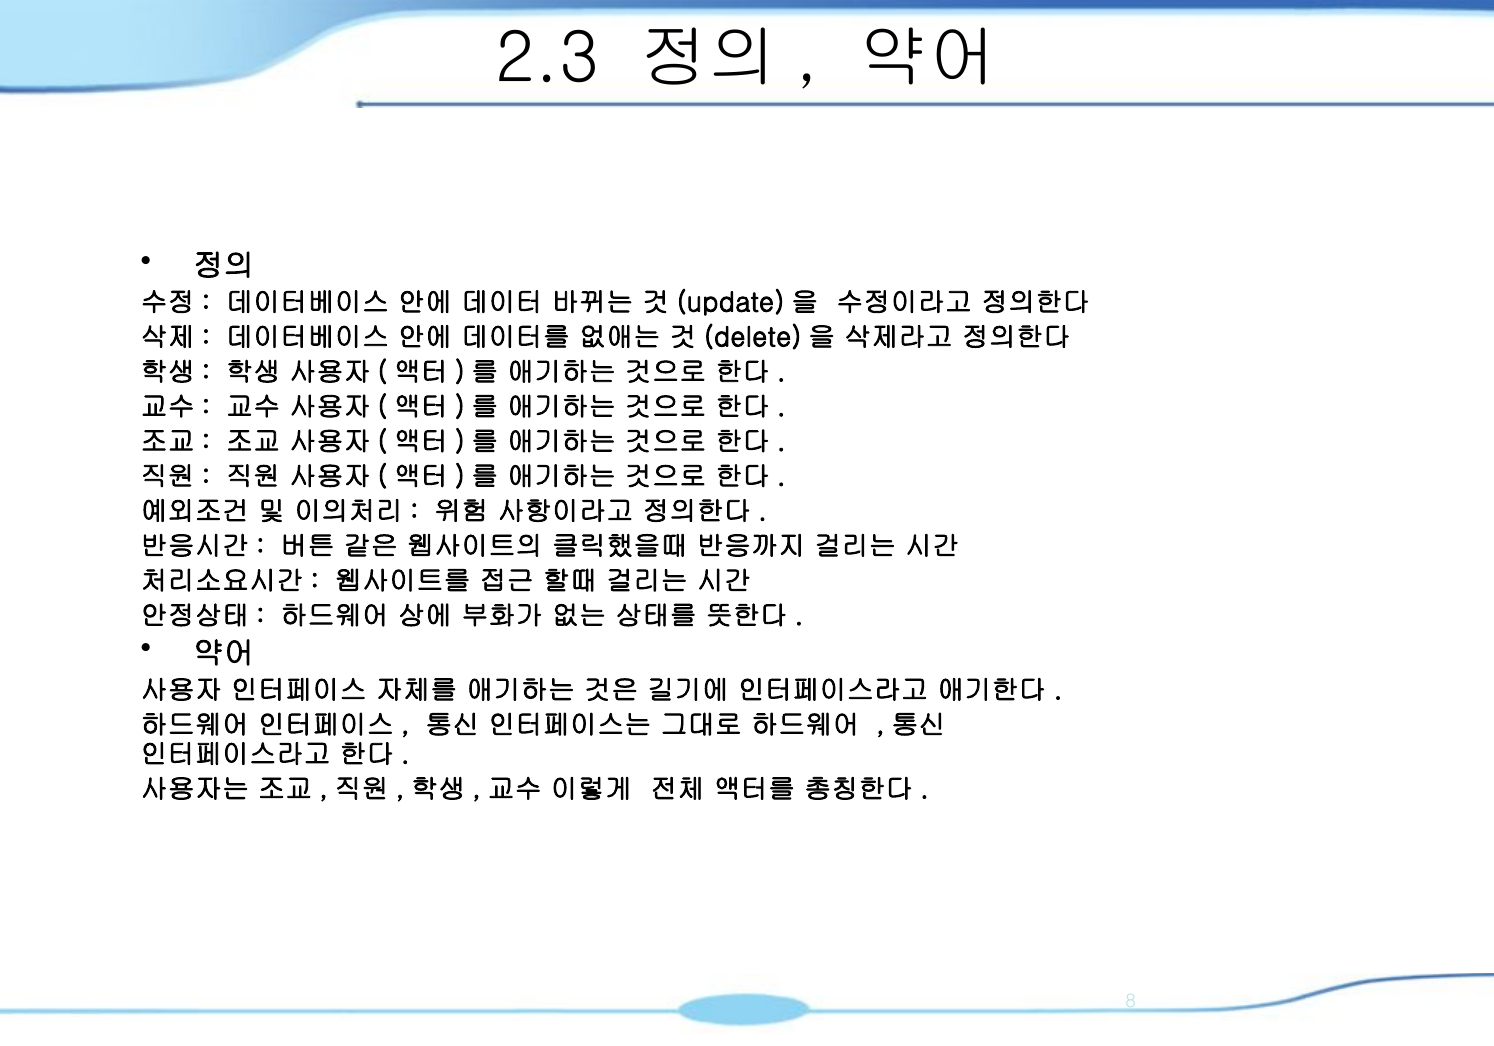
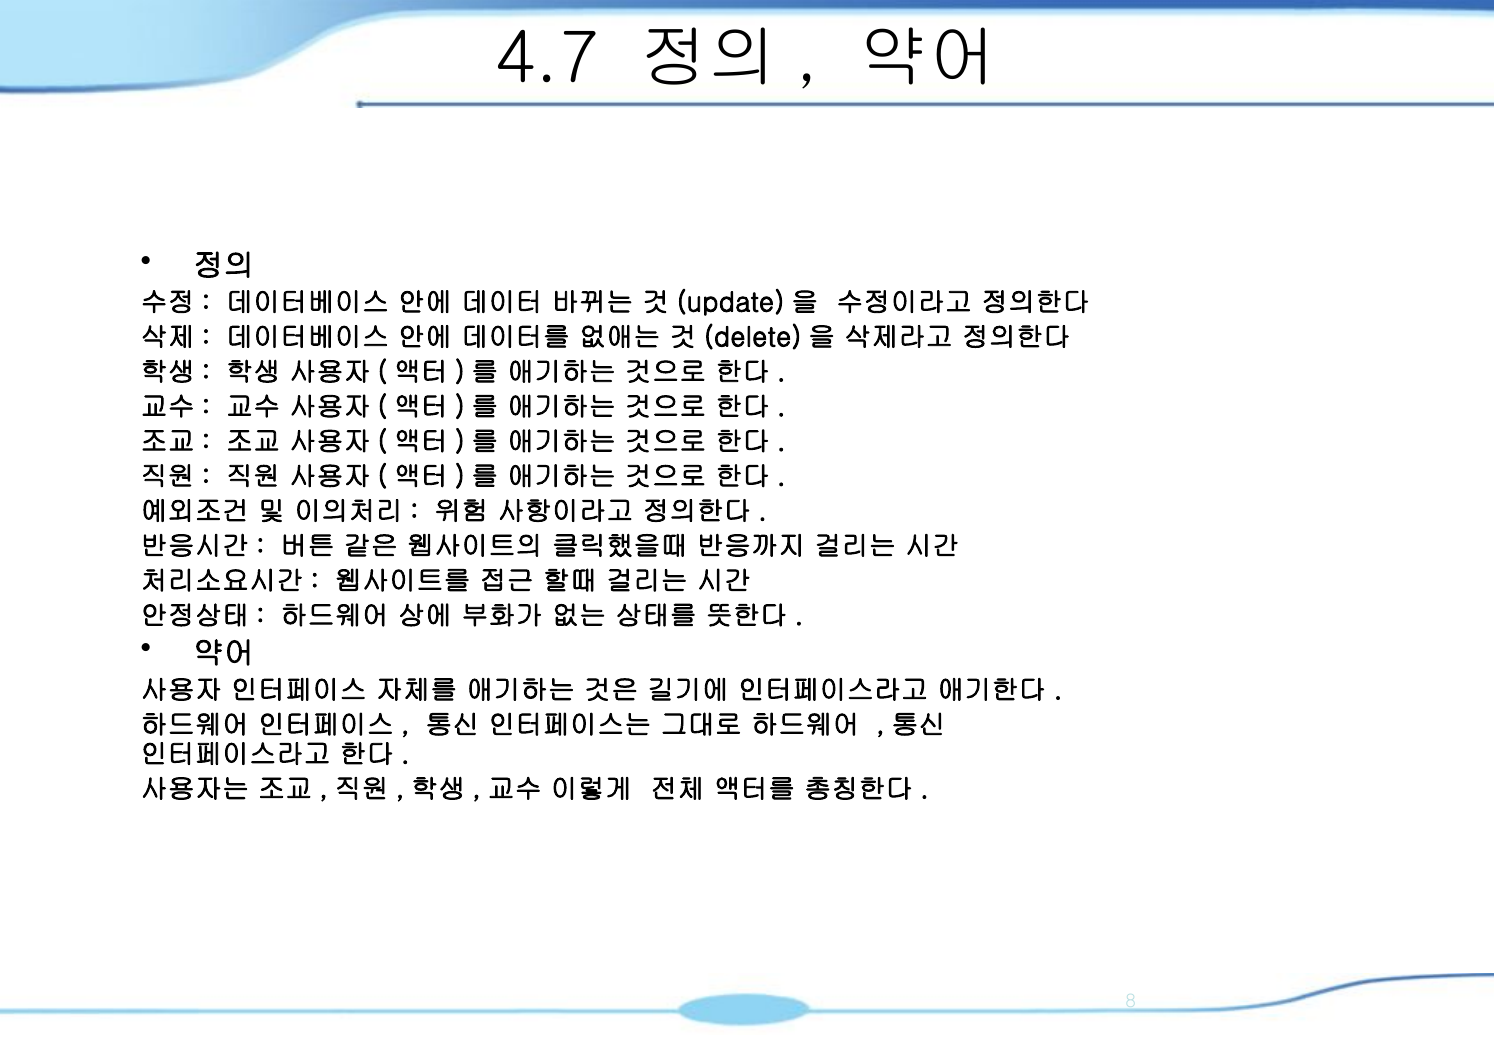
2.3: 2.3 -> 4.7 (548, 58)
